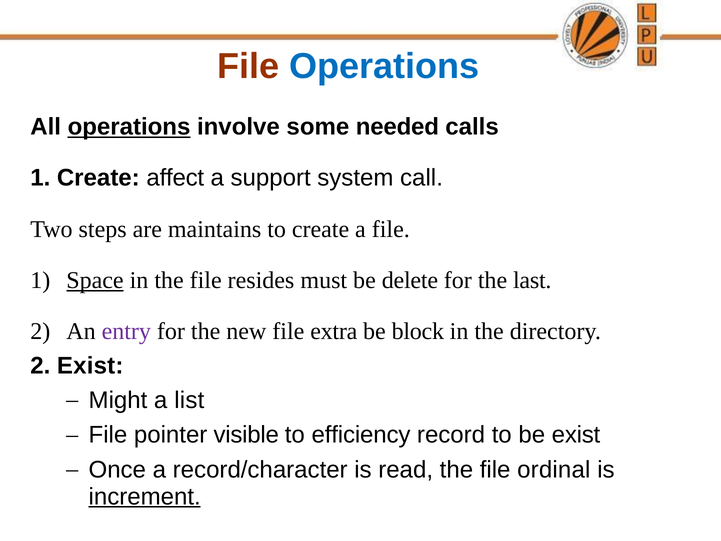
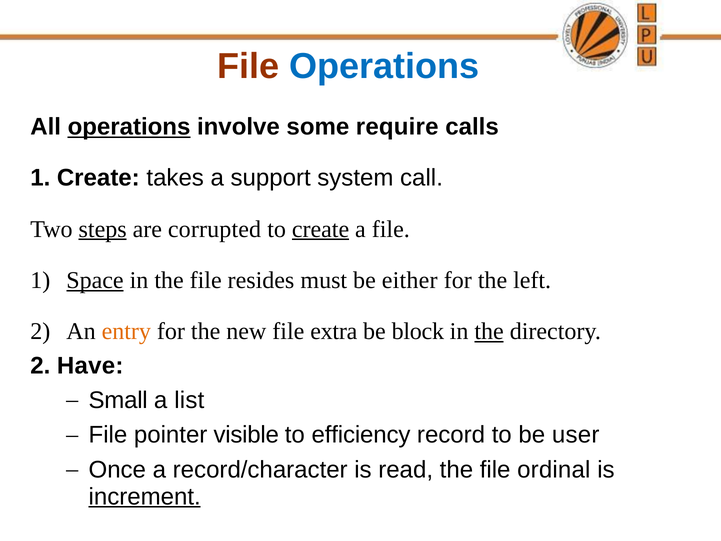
needed: needed -> require (397, 127)
affect: affect -> takes (175, 178)
steps underline: none -> present (103, 229)
maintains: maintains -> corrupted (215, 229)
create underline: none -> present (321, 229)
delete: delete -> either (410, 280)
last: last -> left (532, 280)
entry colour: purple -> orange (126, 331)
the underline: none -> present (489, 331)
2 Exist: Exist -> Have (90, 365)
Might: Might -> Small (118, 400)
be exist: exist -> user (576, 435)
